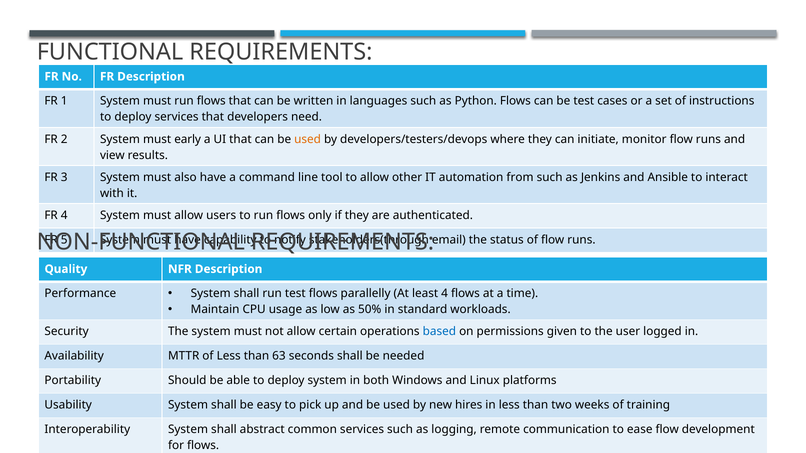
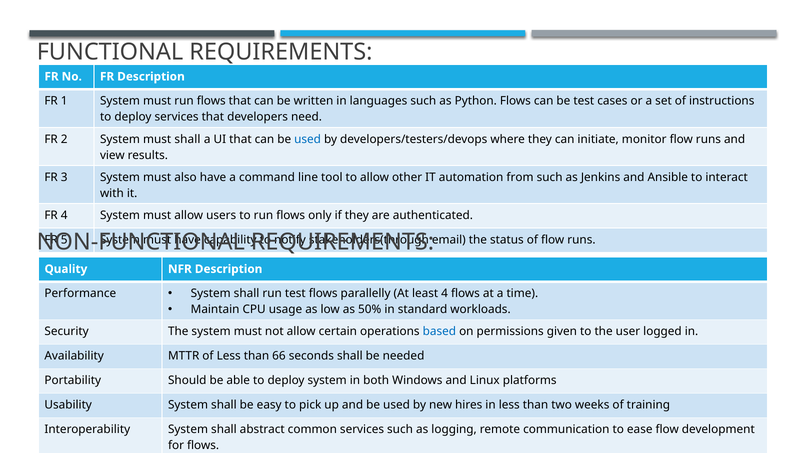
must early: early -> shall (187, 139)
used colour: orange -> blue (308, 139)
63: 63 -> 66 (279, 356)
